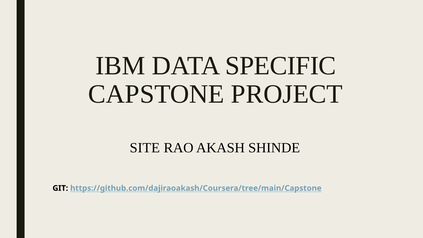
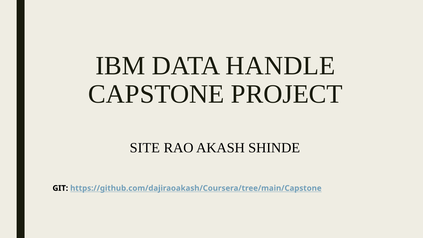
SPECIFIC: SPECIFIC -> HANDLE (280, 66)
